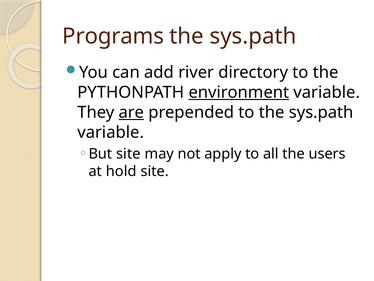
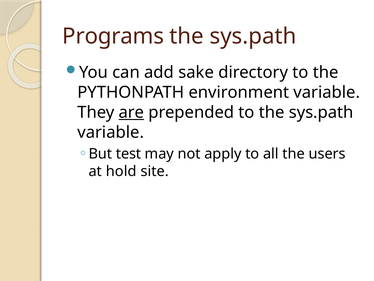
river: river -> sake (196, 72)
environment underline: present -> none (239, 92)
But site: site -> test (129, 153)
